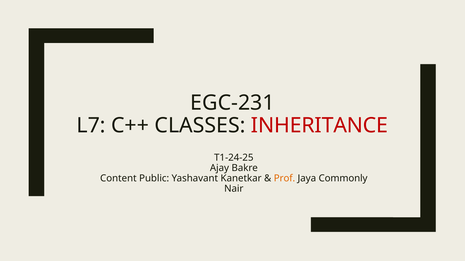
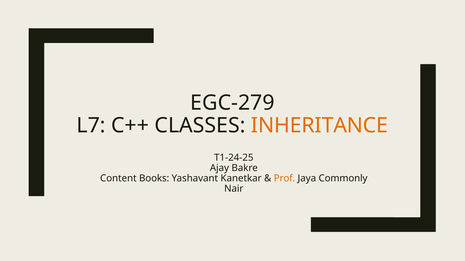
EGC-231: EGC-231 -> EGC-279 (232, 103)
INHERITANCE colour: red -> orange (320, 126)
Public: Public -> Books (154, 179)
